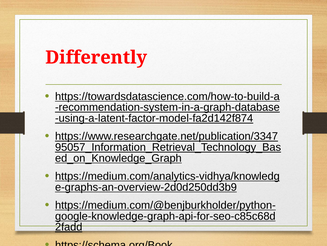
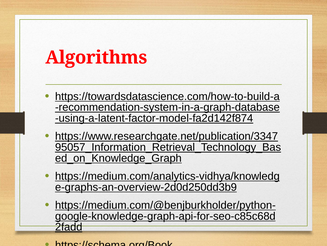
Differently: Differently -> Algorithms (96, 57)
